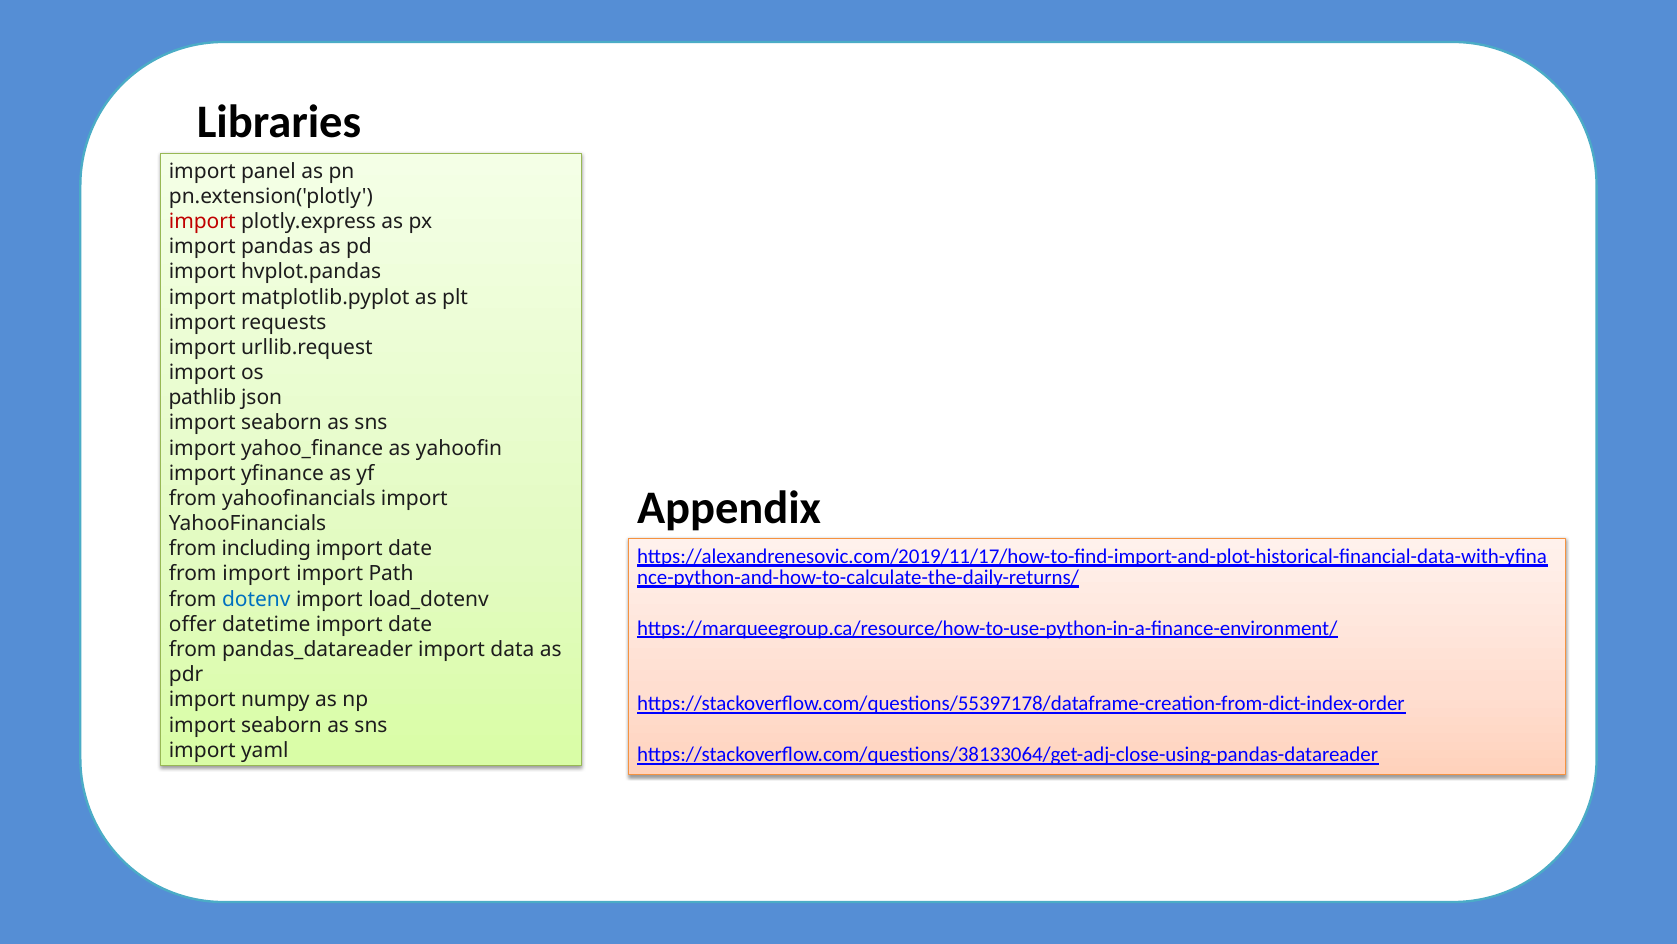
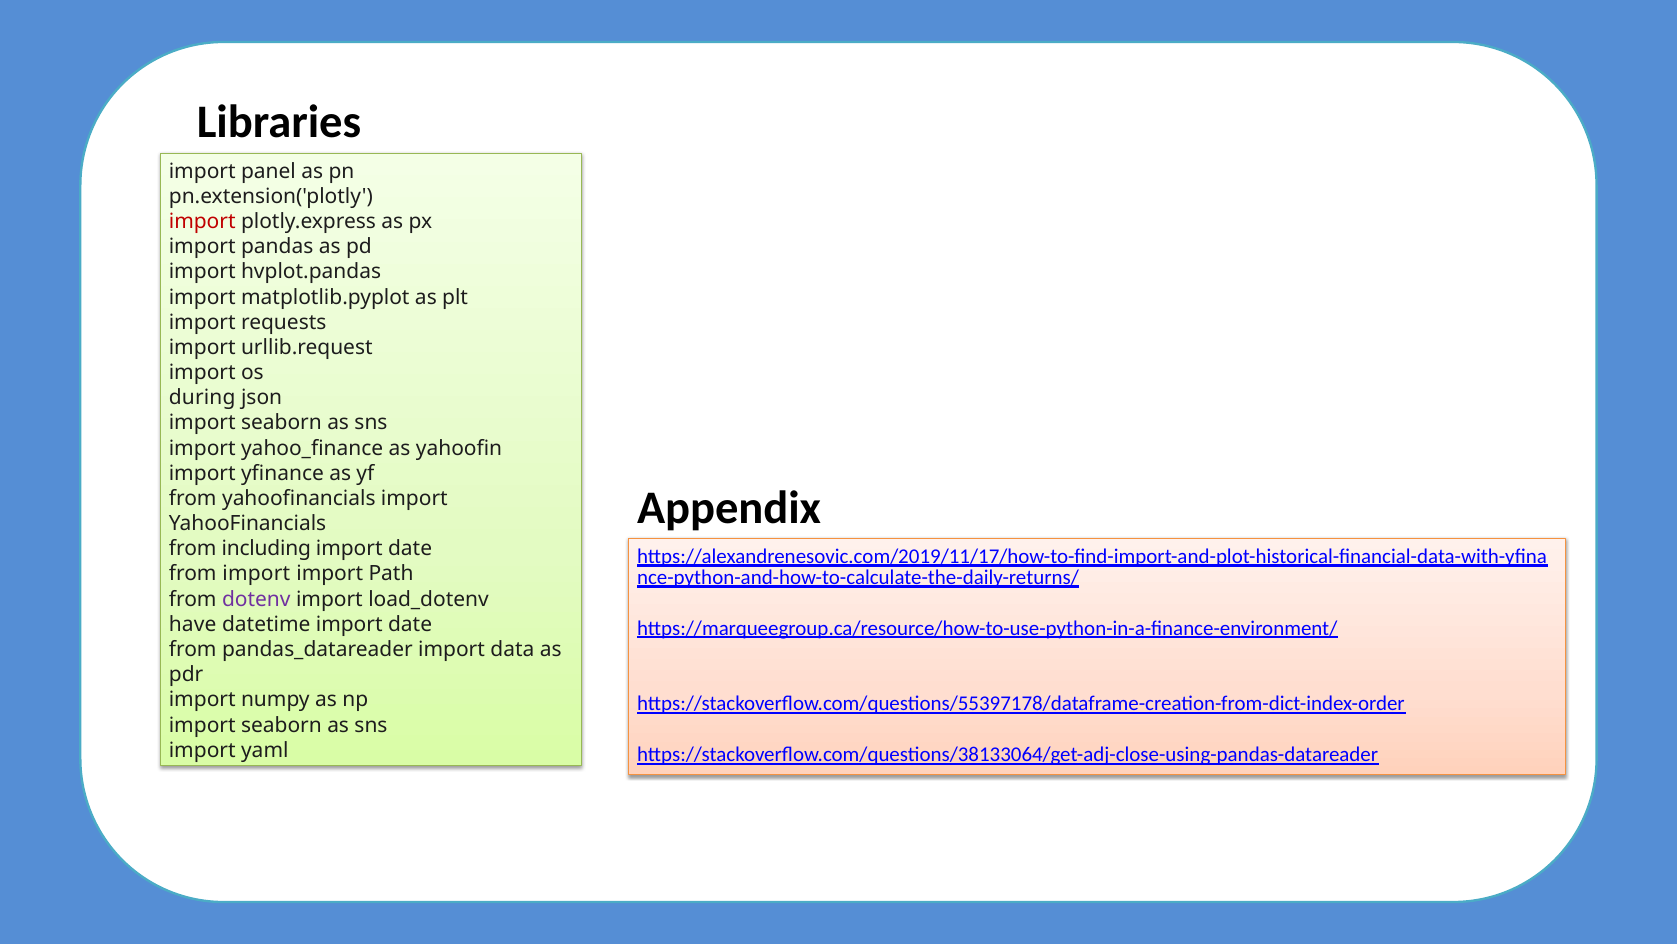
pathlib: pathlib -> during (202, 398)
dotenv colour: blue -> purple (256, 599)
offer: offer -> have (193, 624)
